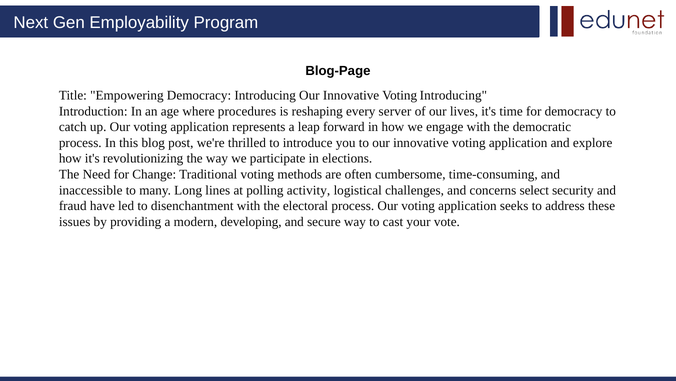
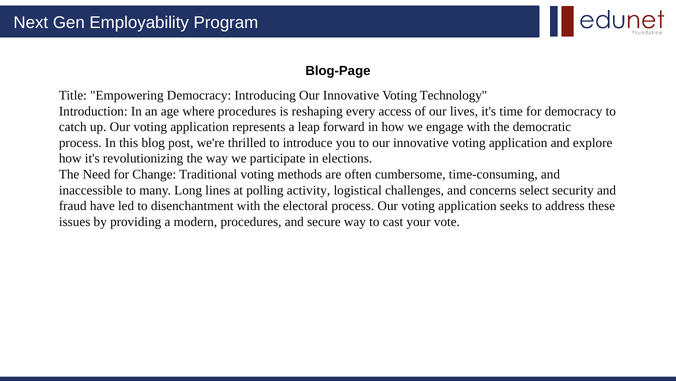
Voting Introducing: Introducing -> Technology (453, 95)
server: server -> access (395, 111)
modern developing: developing -> procedures (251, 221)
